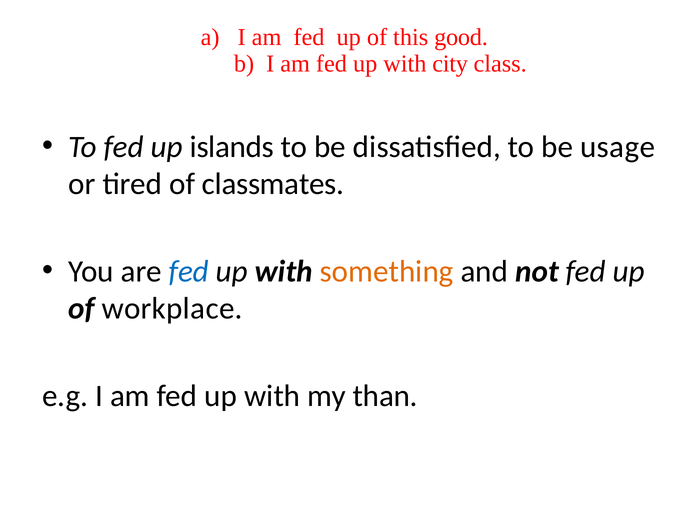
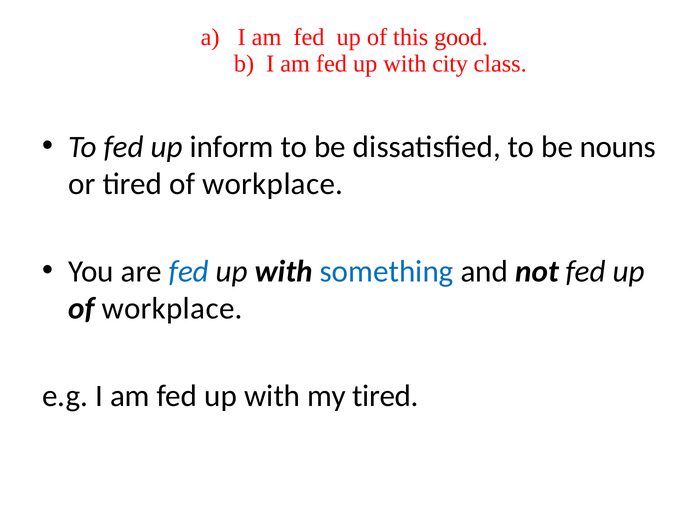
islands: islands -> inform (232, 147)
usage: usage -> nouns (618, 147)
tired of classmates: classmates -> workplace (273, 184)
something colour: orange -> blue (387, 271)
my than: than -> tired (385, 396)
